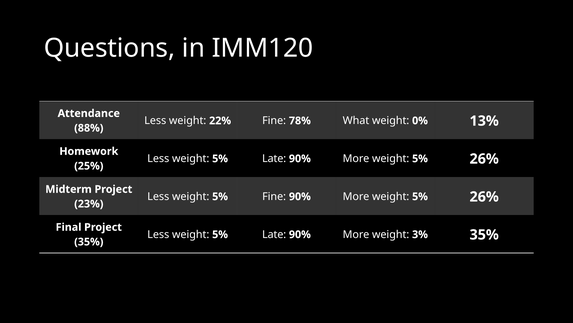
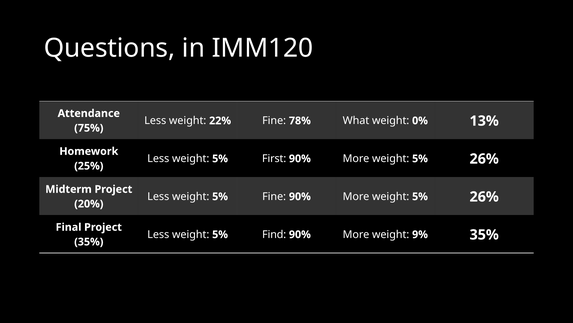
88%: 88% -> 75% (89, 128)
Late: Late -> First (274, 158)
23%: 23% -> 20% (89, 204)
Late: Late -> Find (274, 234)
3%: 3% -> 9% (420, 234)
